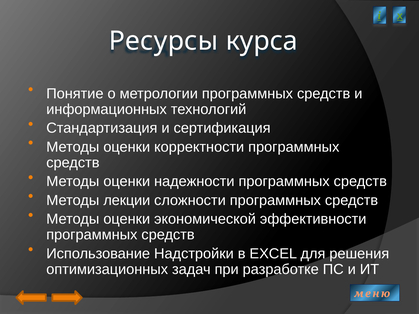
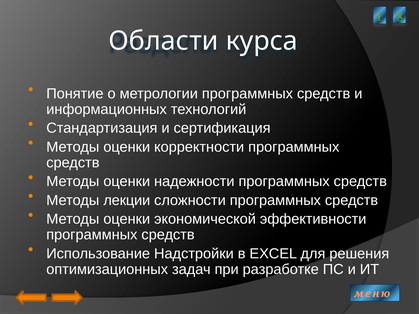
Ресурсы: Ресурсы -> Области (163, 41)
